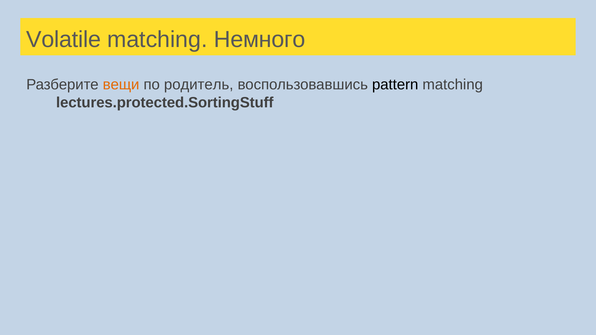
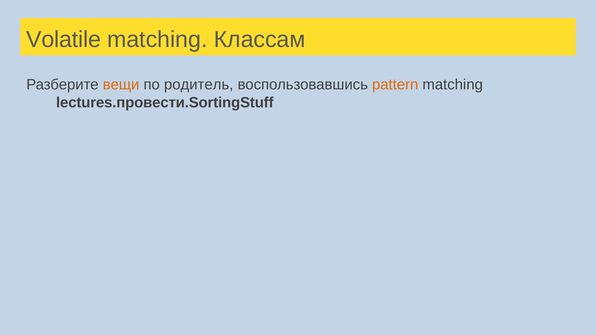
Немного: Немного -> Классам (260, 40)
pattern colour: black -> orange (395, 85)
lectures.protected.SortingStuff: lectures.protected.SortingStuff -> lectures.провести.SortingStuff (165, 103)
